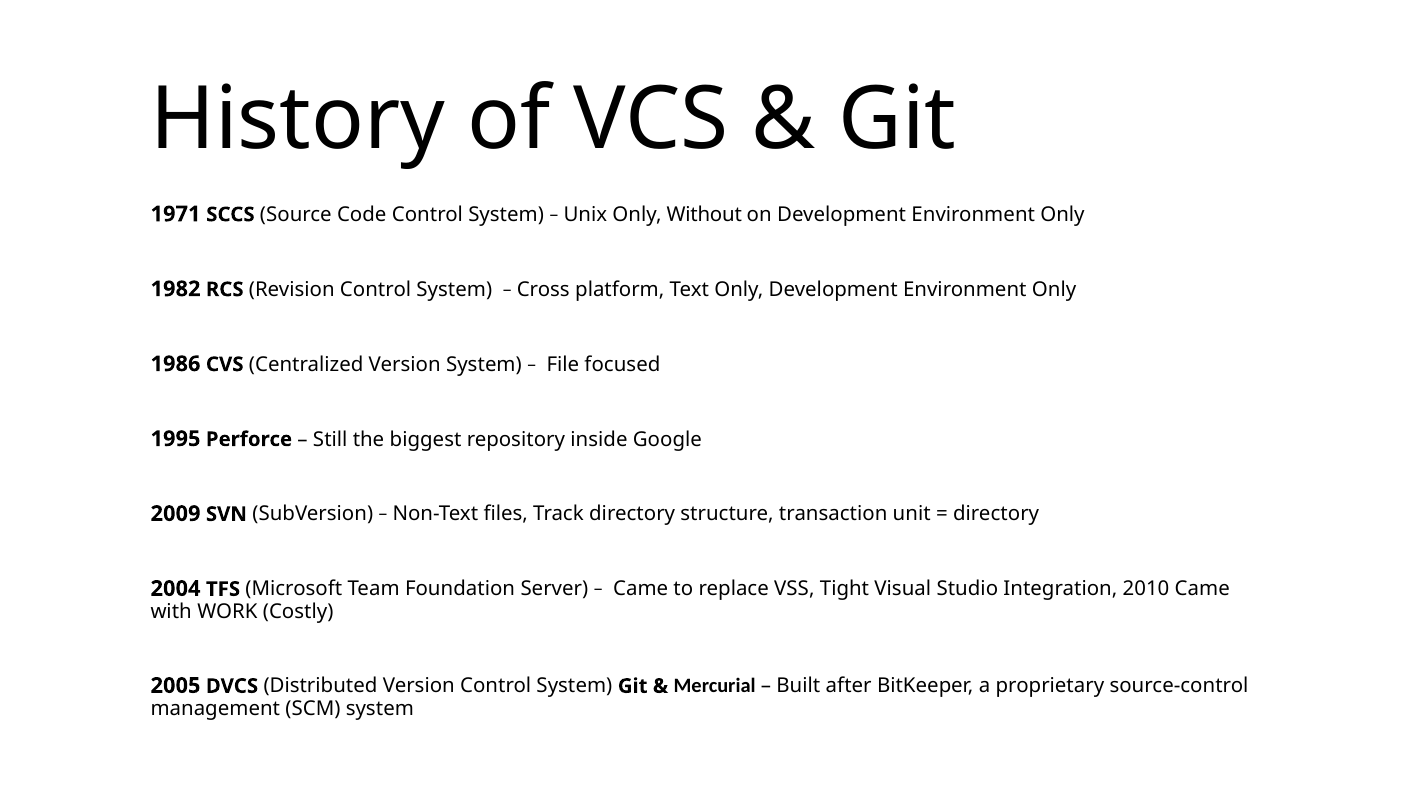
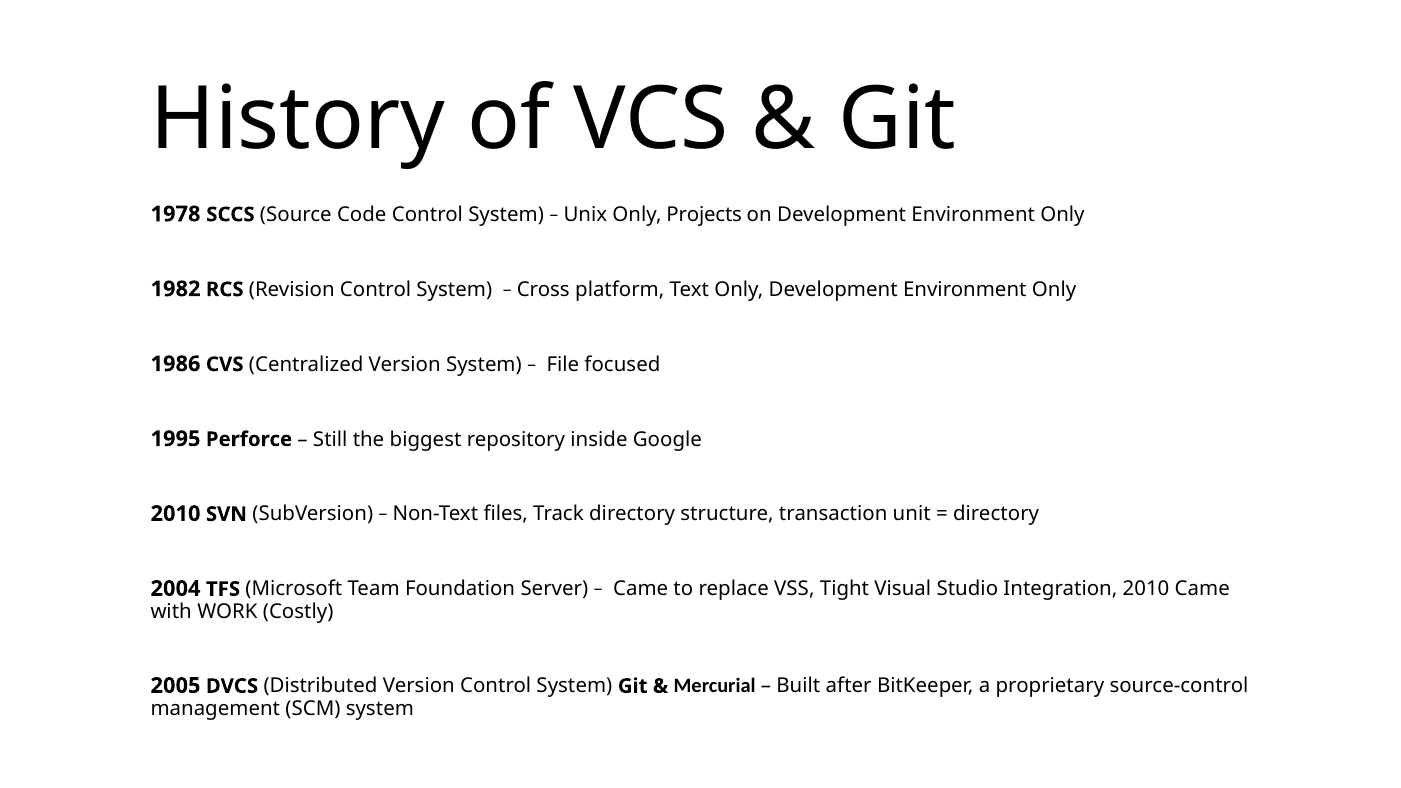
1971: 1971 -> 1978 (176, 214)
Without: Without -> Projects (704, 215)
2009: 2009 -> 2010 (176, 514)
